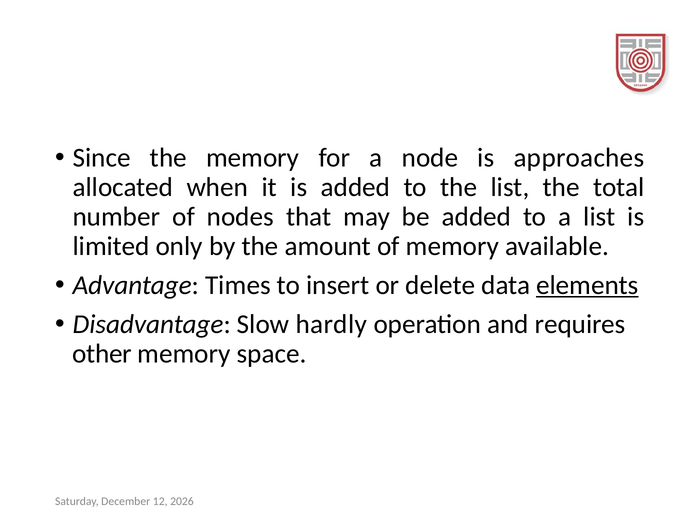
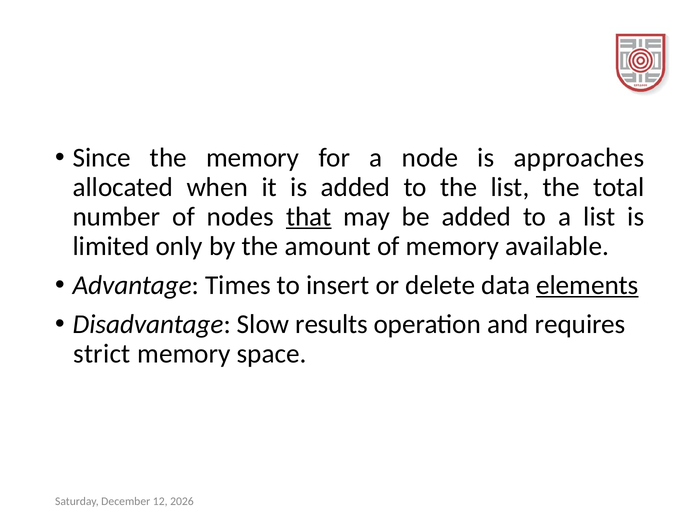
that underline: none -> present (309, 217)
hardly: hardly -> results (332, 324)
other: other -> strict (102, 354)
